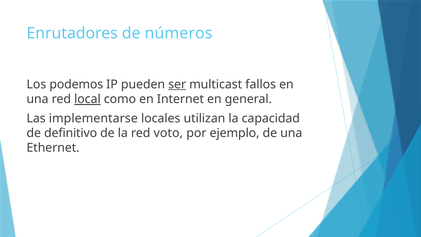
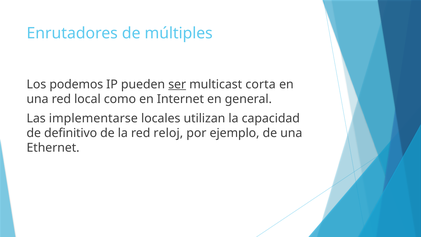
números: números -> múltiples (179, 33)
fallos: fallos -> corta (261, 84)
local underline: present -> none (87, 99)
voto: voto -> reloj (168, 133)
